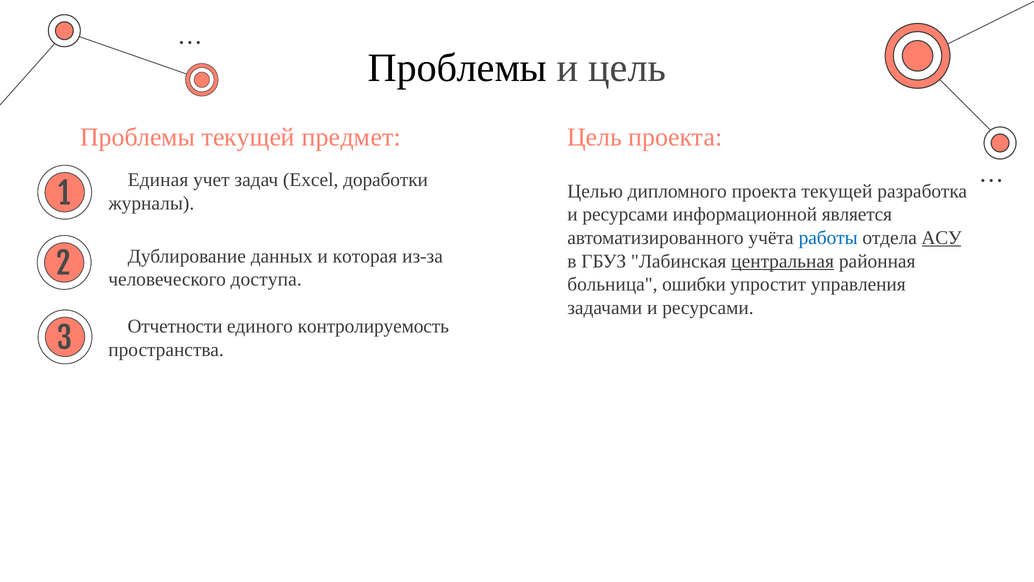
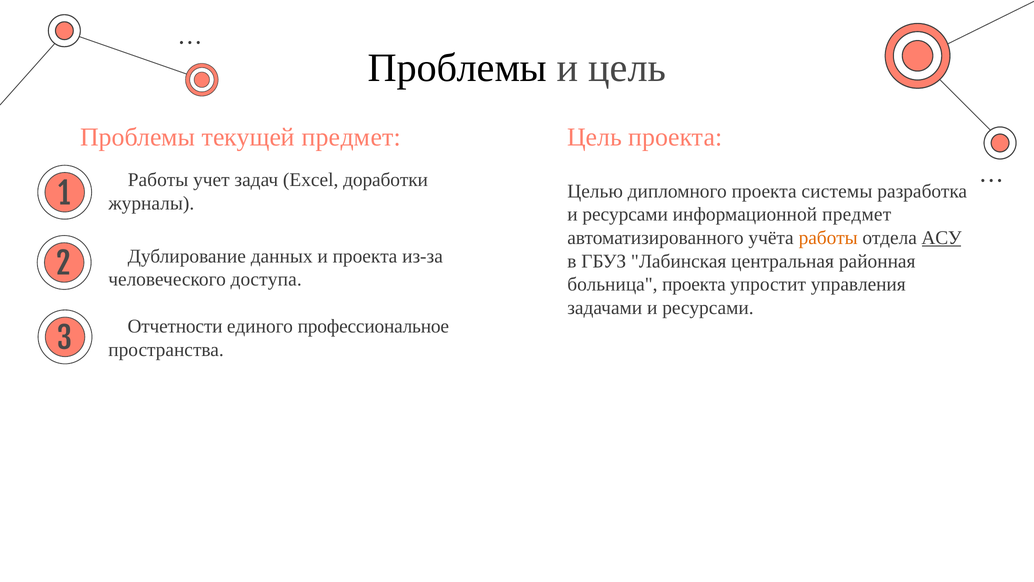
Единая: Единая -> Работы (158, 180)
проекта текущей: текущей -> системы (837, 191)
информационной является: является -> предмет (857, 214)
работы colour: blue -> orange (828, 238)
и которая: которая -> проекта (365, 256)
центральная underline: present -> none (783, 261)
больница ошибки: ошибки -> проекта (694, 284)
контролируемость: контролируемость -> профессиональное (373, 326)
